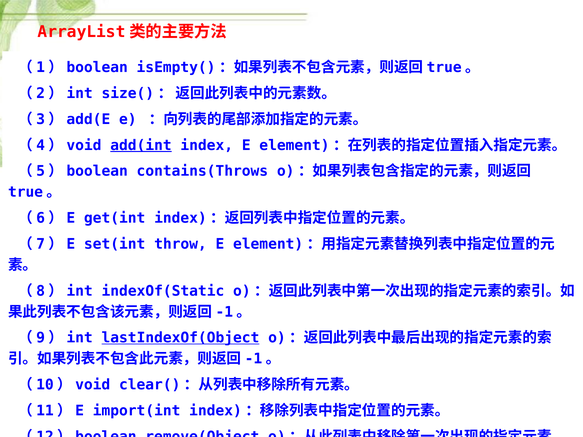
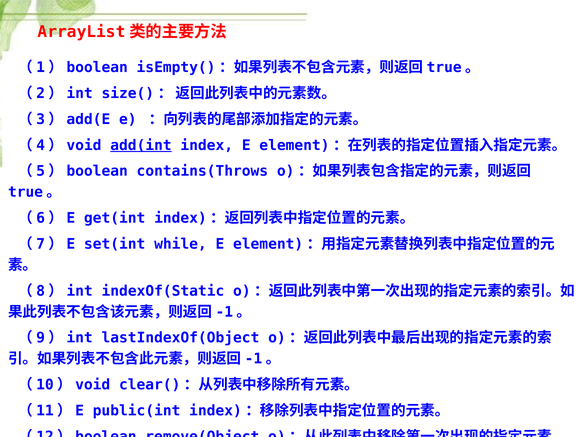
throw: throw -> while (180, 244)
lastIndexOf(Object underline: present -> none (180, 338)
import(int: import(int -> public(int (137, 411)
